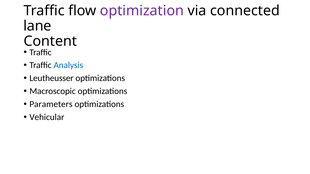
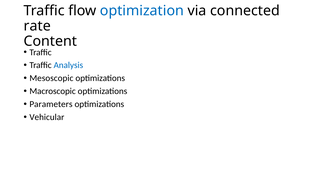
optimization colour: purple -> blue (142, 11)
lane: lane -> rate (37, 26)
Leutheusser: Leutheusser -> Mesoscopic (51, 78)
